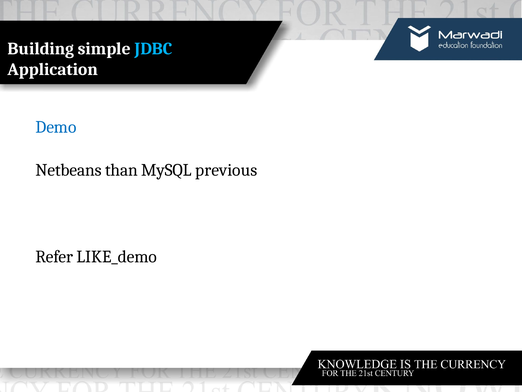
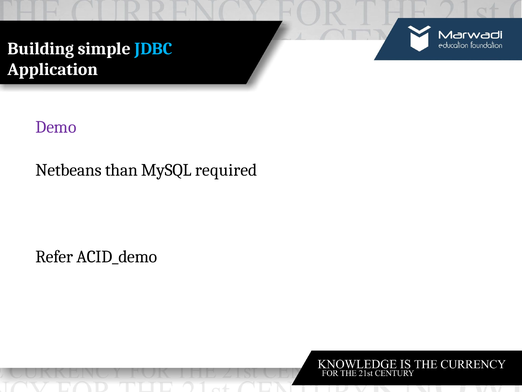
Demo colour: blue -> purple (56, 127)
previous: previous -> required (226, 170)
LIKE_demo: LIKE_demo -> ACID_demo (117, 256)
